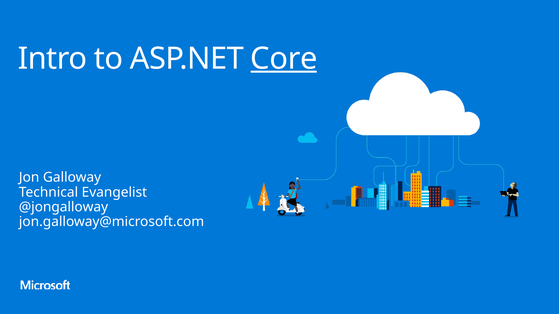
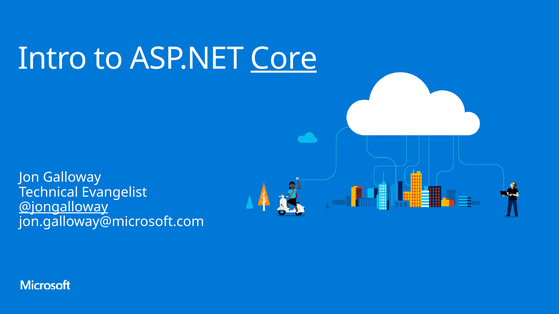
@jongalloway underline: none -> present (64, 207)
